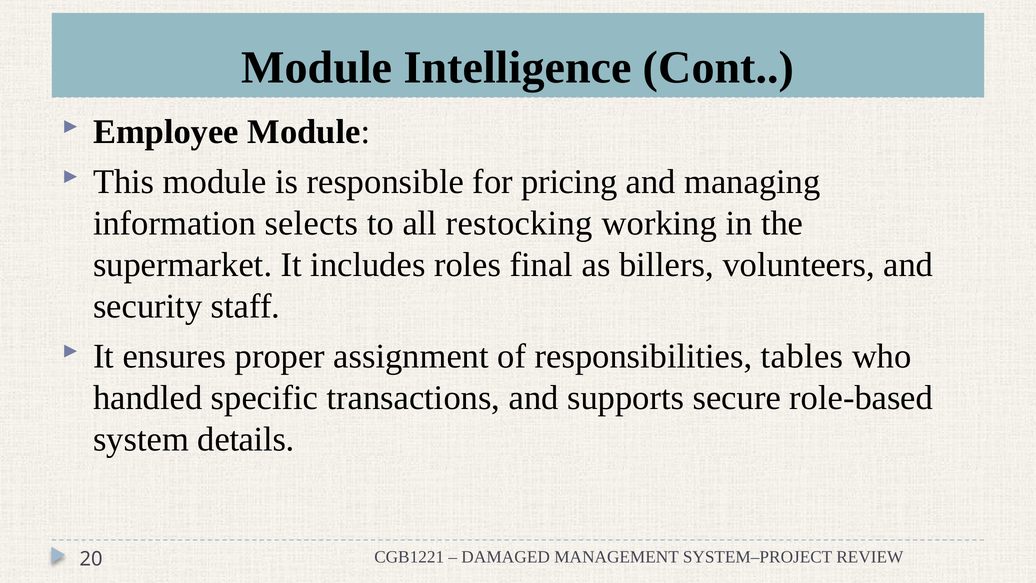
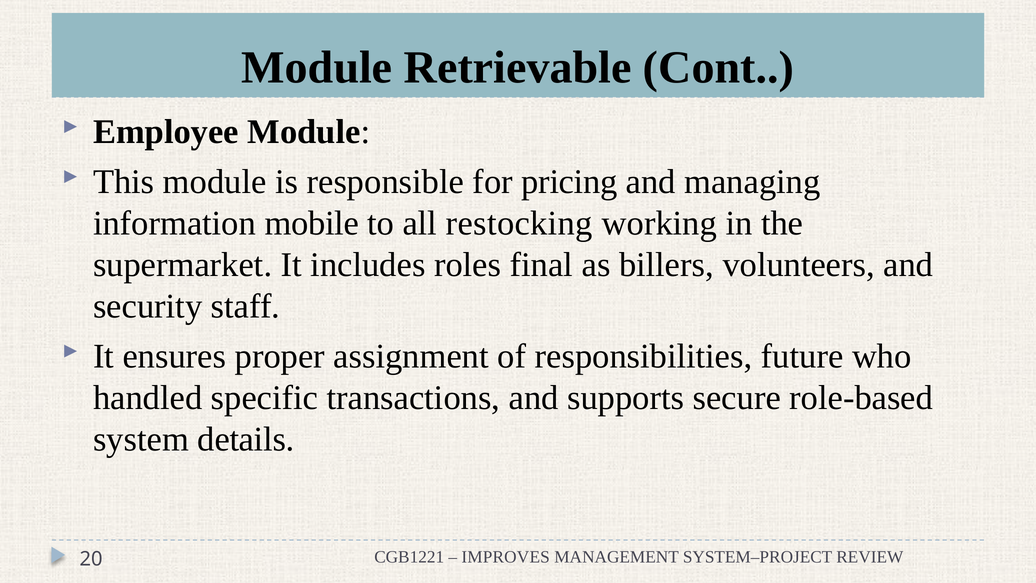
Intelligence: Intelligence -> Retrievable (518, 68)
selects: selects -> mobile (312, 223)
tables: tables -> future (802, 356)
DAMAGED: DAMAGED -> IMPROVES (506, 557)
